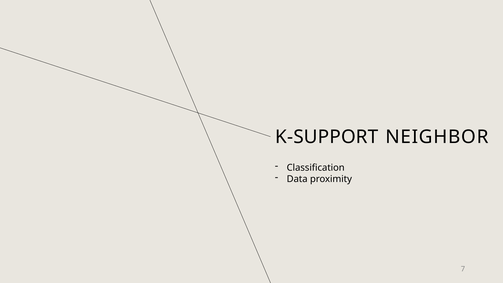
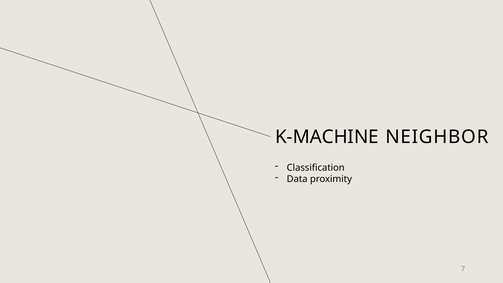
K-SUPPORT: K-SUPPORT -> K-MACHINE (327, 137)
